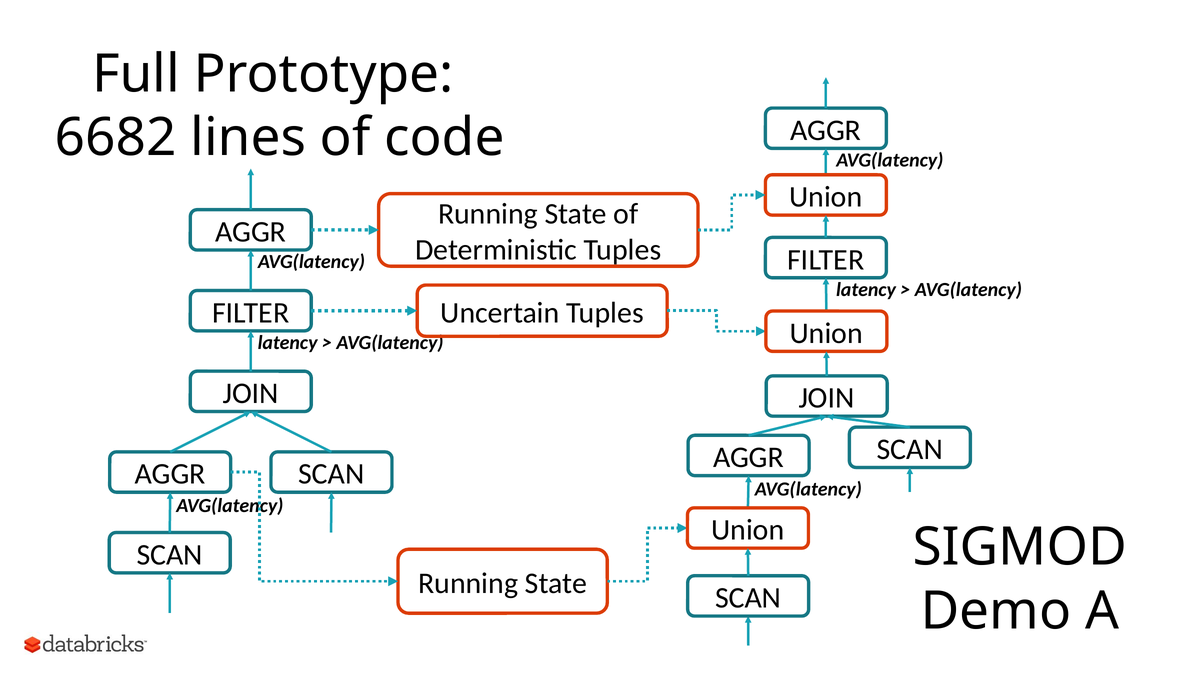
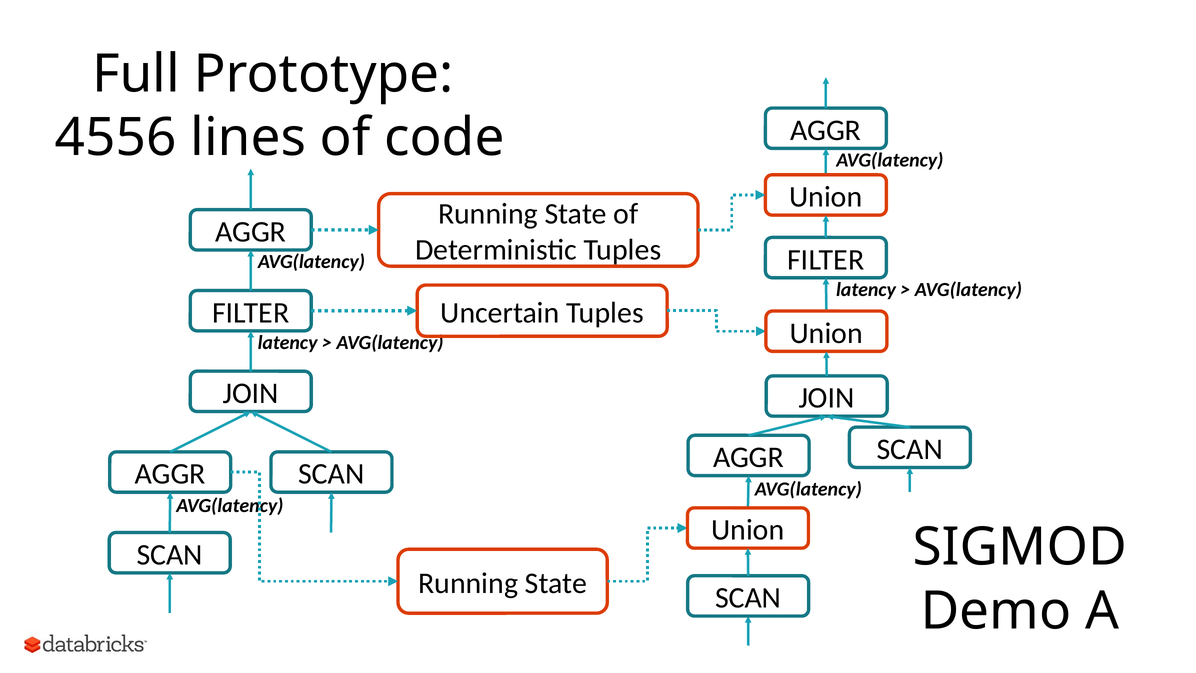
6682: 6682 -> 4556 (116, 138)
